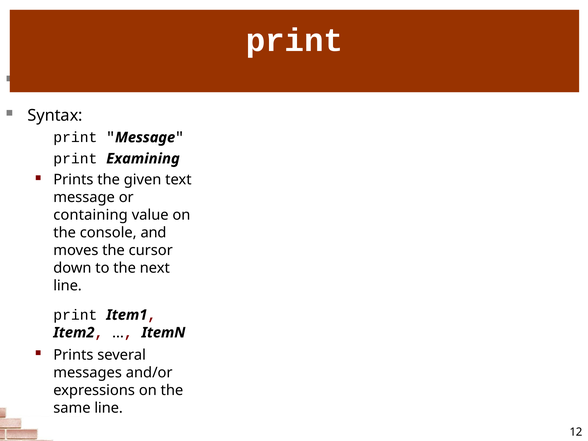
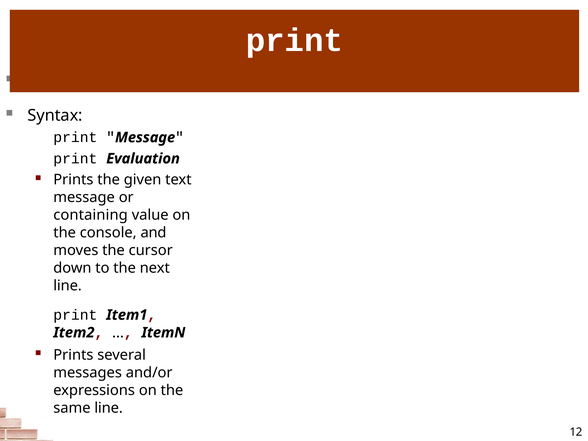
Examining: Examining -> Evaluation (143, 159)
